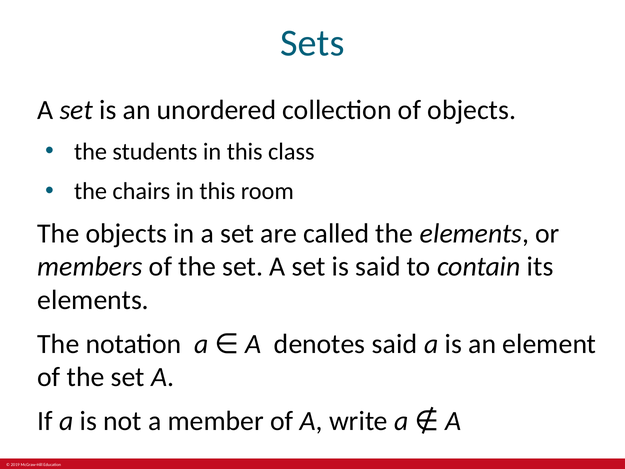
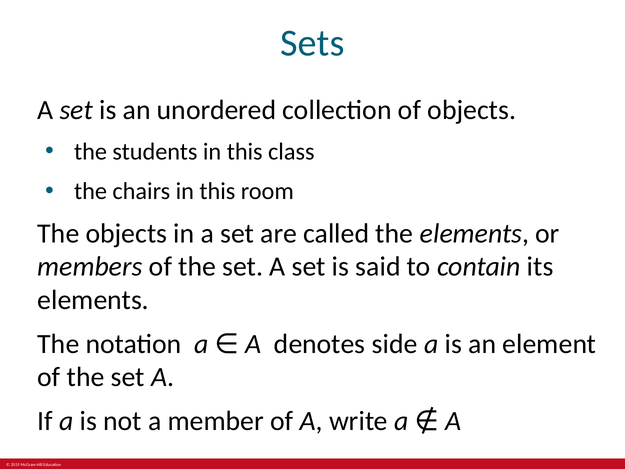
denotes said: said -> side (395, 344)
